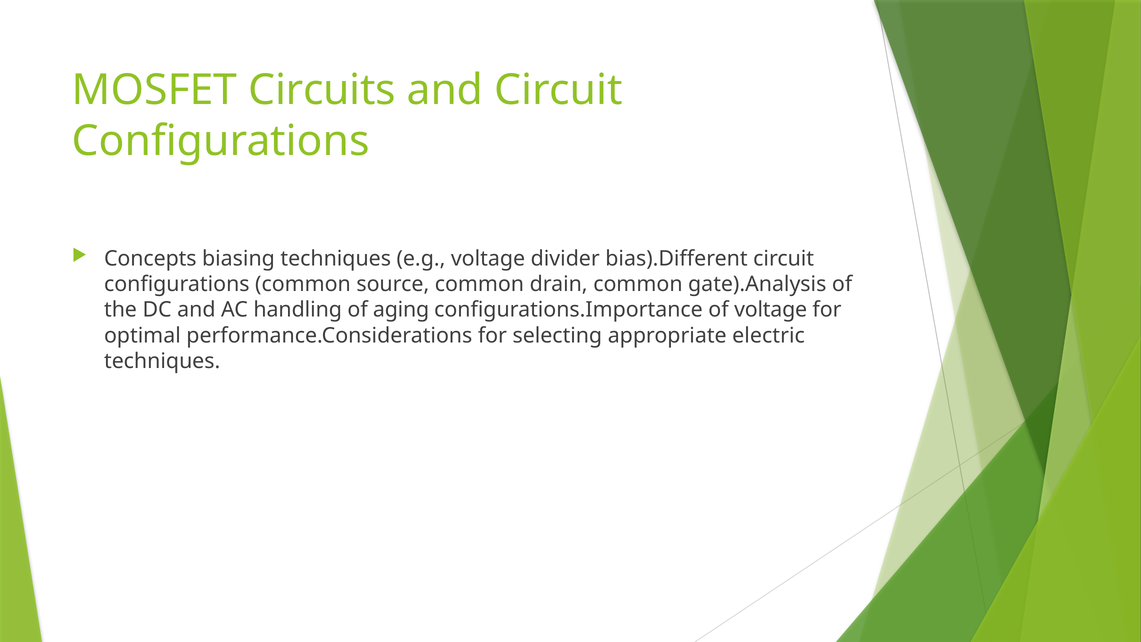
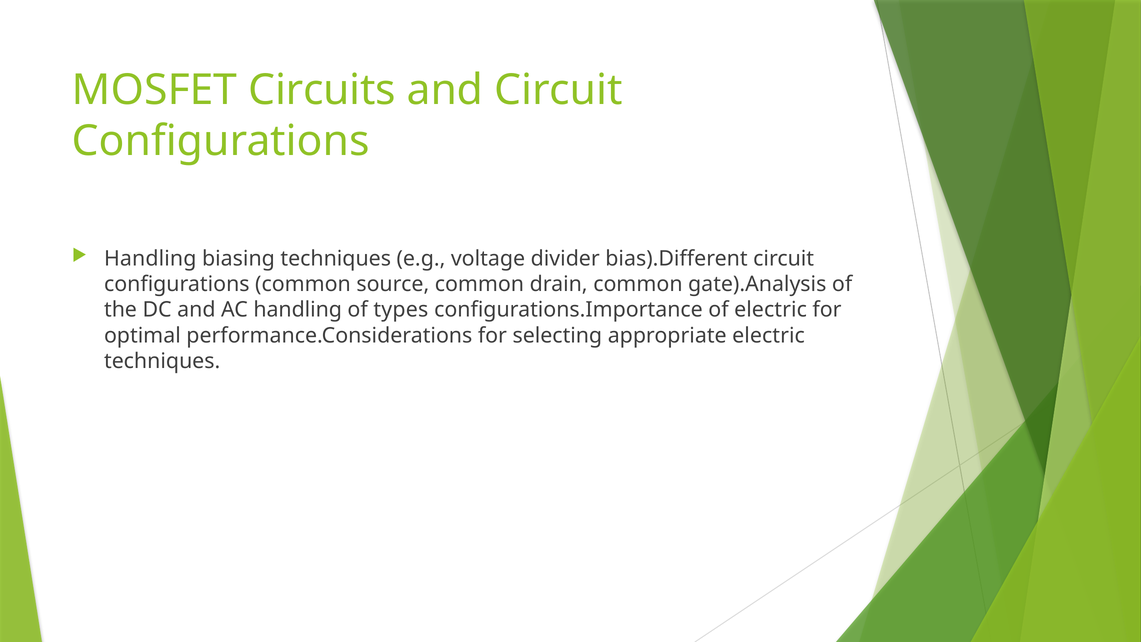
Concepts: Concepts -> Handling (150, 258)
aging: aging -> types (401, 310)
of voltage: voltage -> electric (771, 310)
